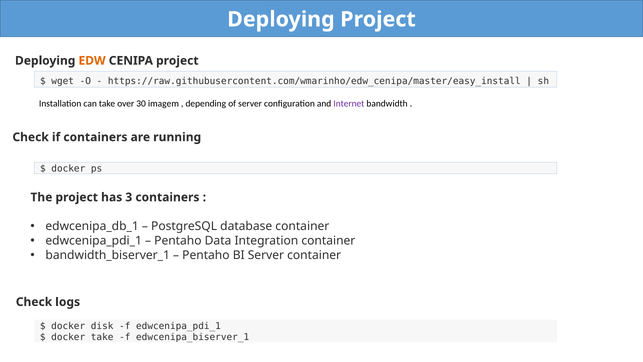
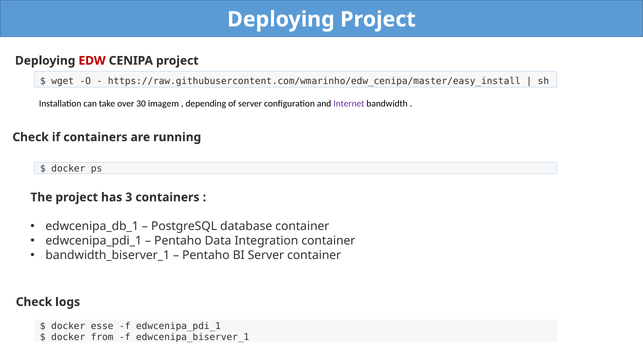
EDW colour: orange -> red (92, 61)
disk: disk -> esse (102, 326)
docker take: take -> from (102, 337)
